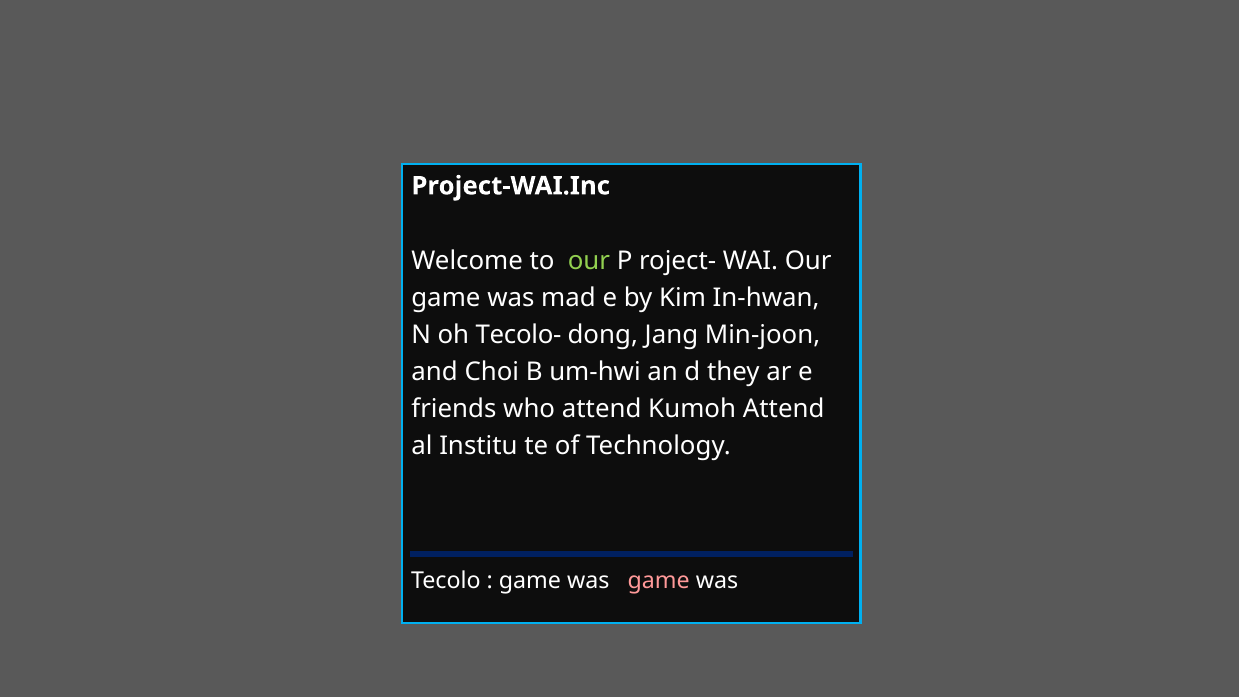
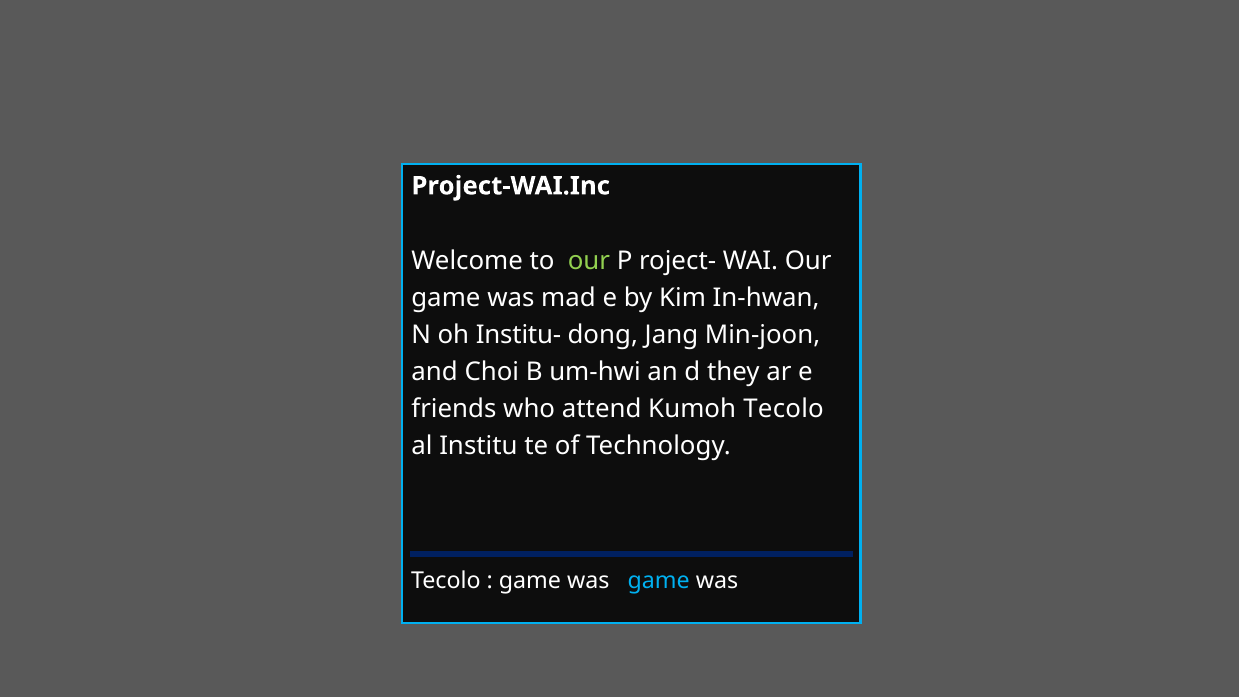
Tecolo-: Tecolo- -> Institu- (519, 335)
Kumoh Attend: Attend -> Tecolo (784, 409)
game colour: pink -> light blue (659, 581)
